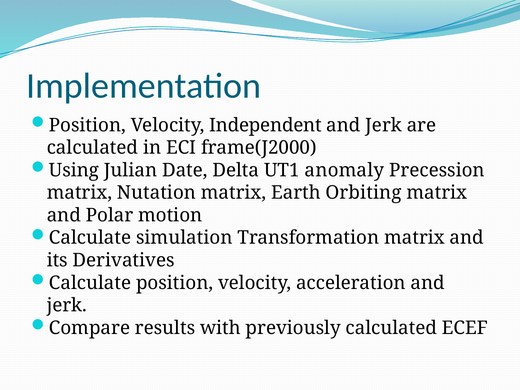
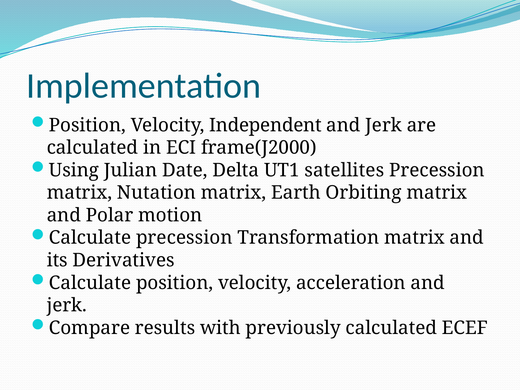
anomaly: anomaly -> satellites (344, 170)
Calculate simulation: simulation -> precession (184, 238)
